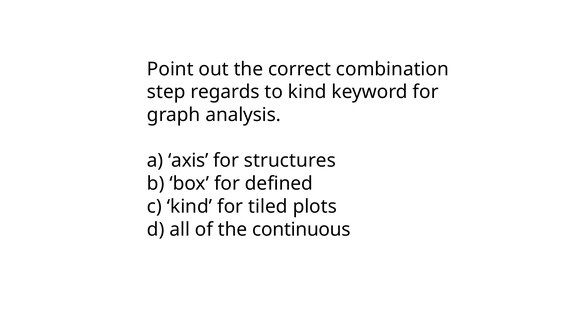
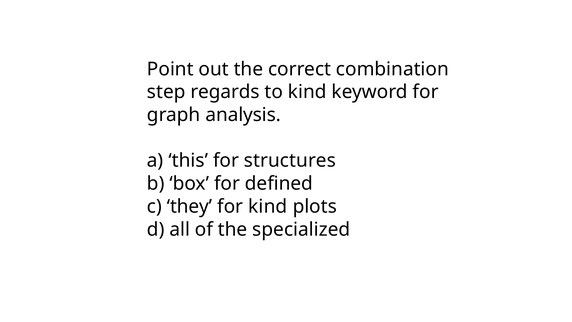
axis: axis -> this (188, 161)
c kind: kind -> they (190, 206)
for tiled: tiled -> kind (268, 206)
continuous: continuous -> specialized (301, 229)
